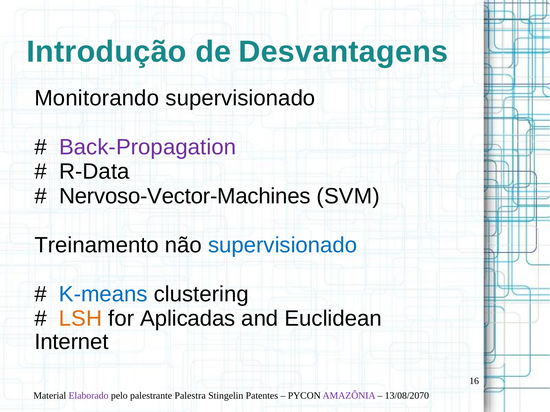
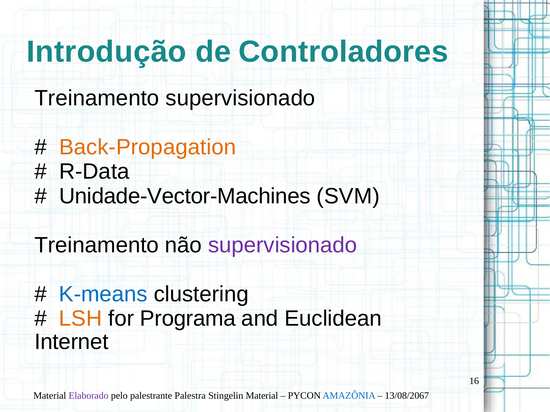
Desvantagens: Desvantagens -> Controladores (343, 52)
Monitorando: Monitorando -> Treinamento (97, 98)
Back-Propagation colour: purple -> orange (148, 147)
Nervoso-Vector-Machines: Nervoso-Vector-Machines -> Unidade-Vector-Machines (185, 196)
supervisionado colour: blue -> purple (283, 245)
Aplicadas: Aplicadas -> Programa (188, 319)
Stingelin Patentes: Patentes -> Material (262, 396)
AMAZÔNIA colour: purple -> blue (349, 396)
13/08/2070: 13/08/2070 -> 13/08/2067 (407, 396)
